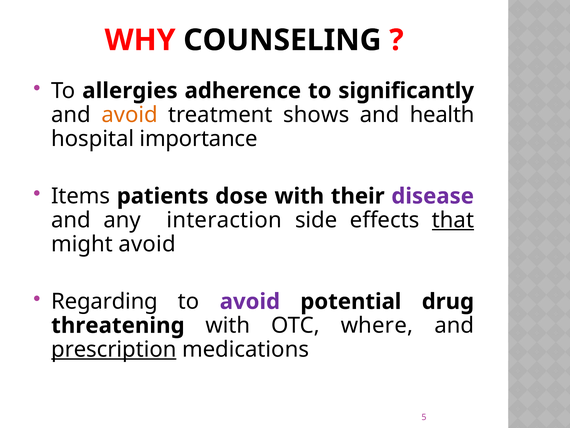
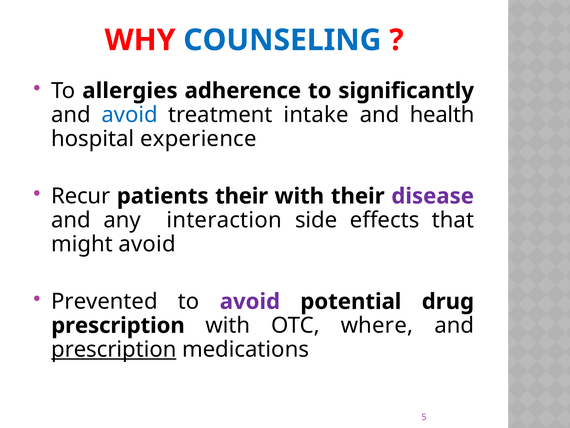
COUNSELING colour: black -> blue (282, 40)
avoid colour: orange -> blue (130, 115)
shows: shows -> intake (316, 115)
importance: importance -> experience (198, 139)
Items: Items -> Recur (81, 196)
patients dose: dose -> their (242, 196)
that underline: present -> none (453, 220)
Regarding: Regarding -> Prevented (104, 301)
threatening: threatening -> prescription (118, 325)
